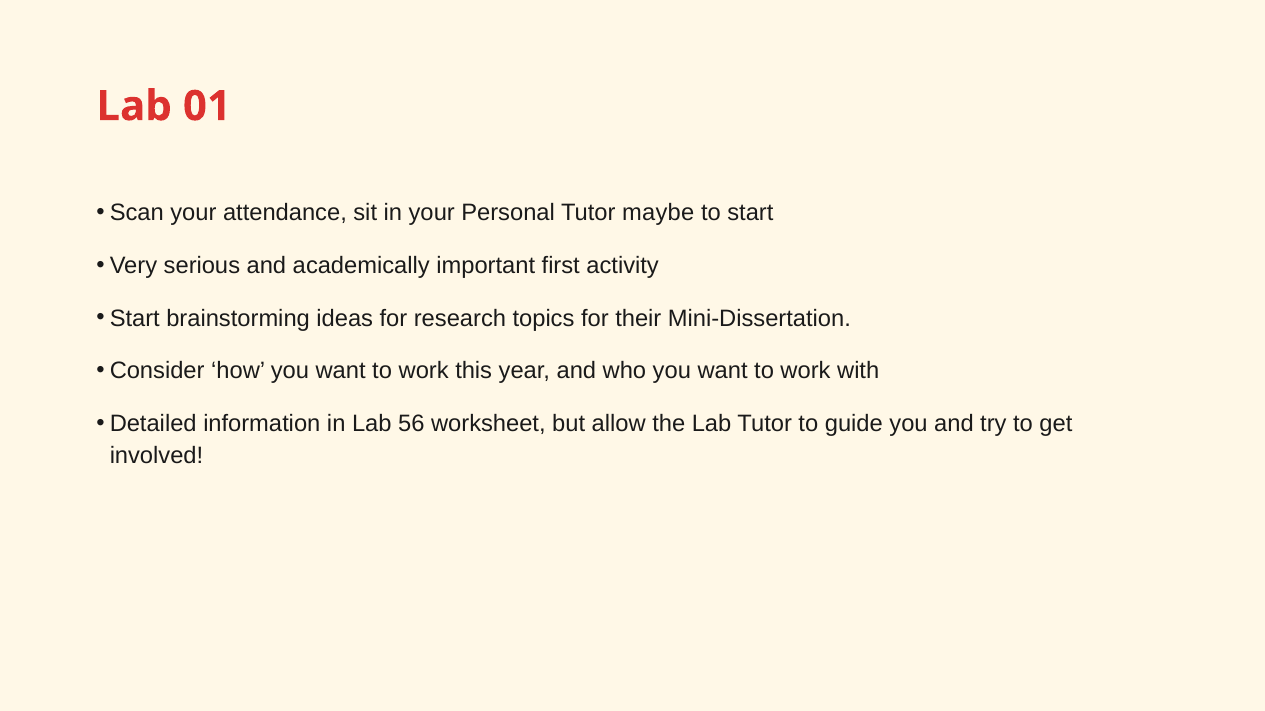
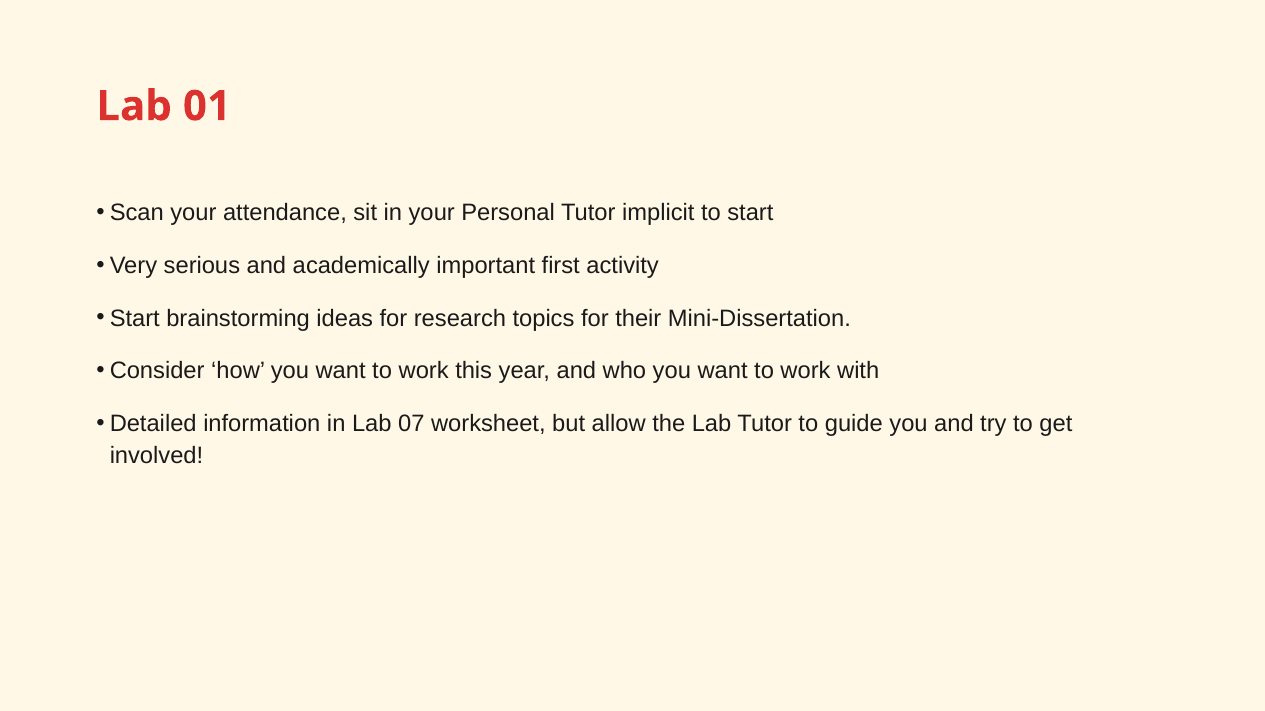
maybe: maybe -> implicit (658, 213)
56: 56 -> 07 (411, 424)
